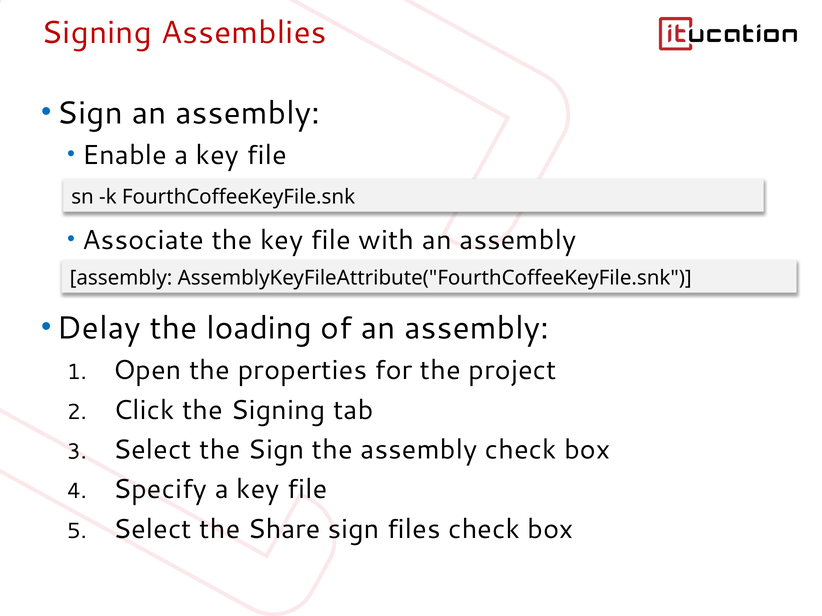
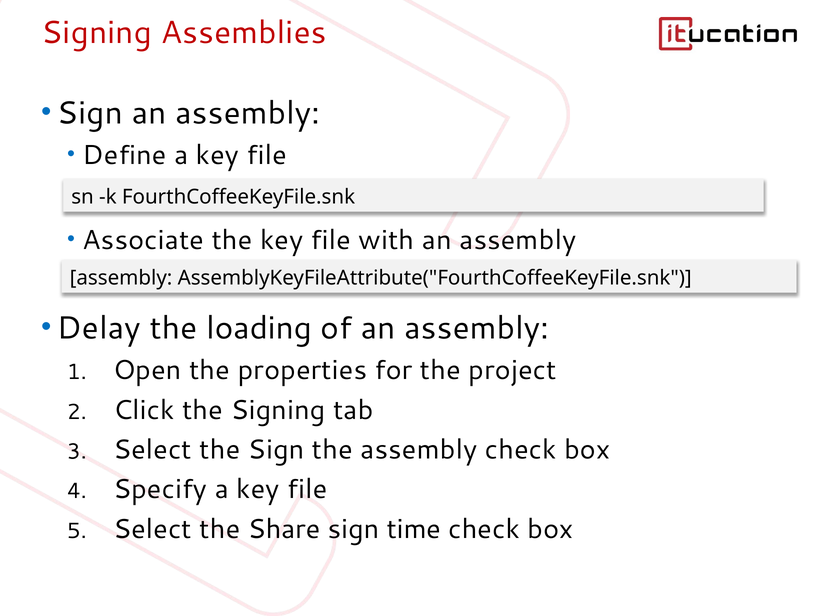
Enable: Enable -> Define (125, 155)
files: files -> time (414, 530)
